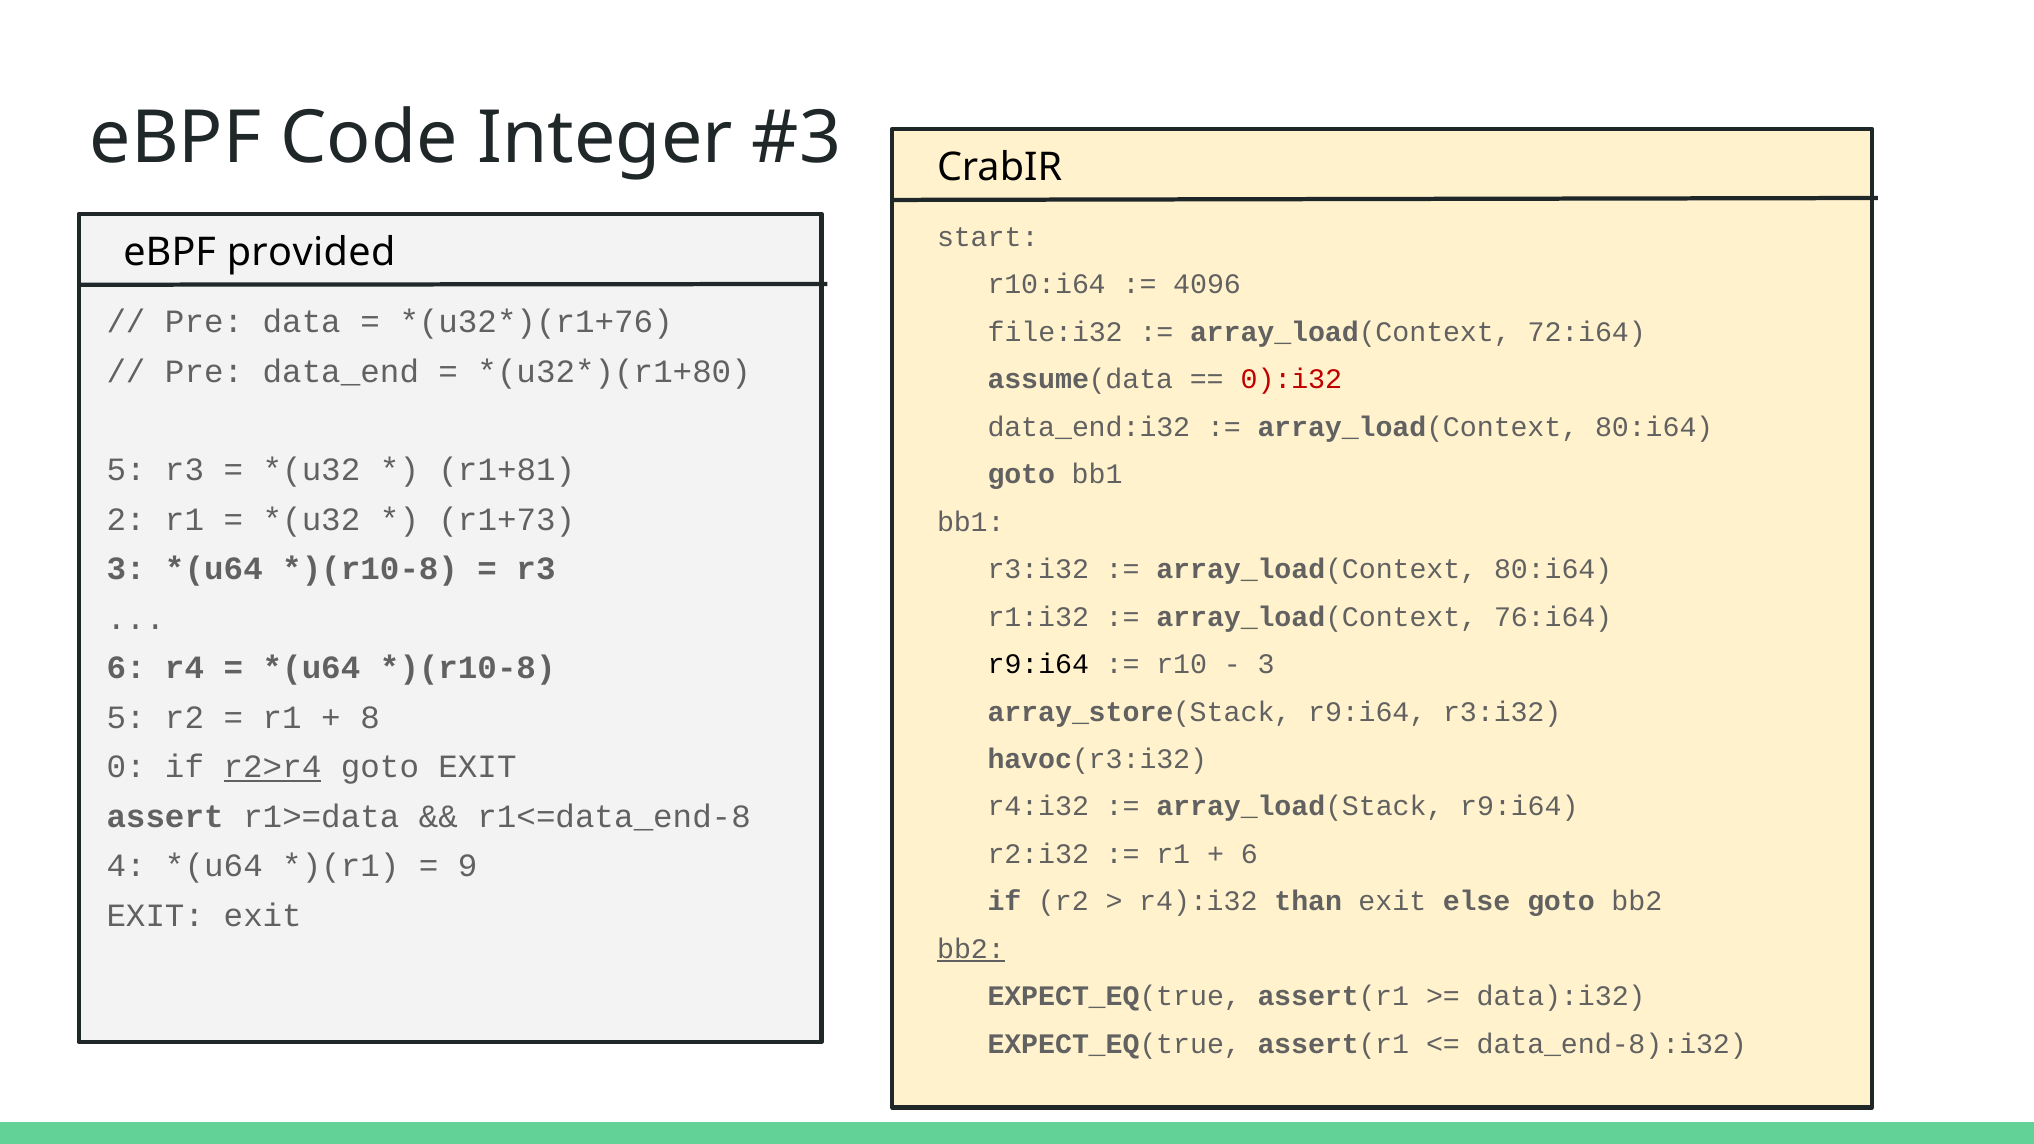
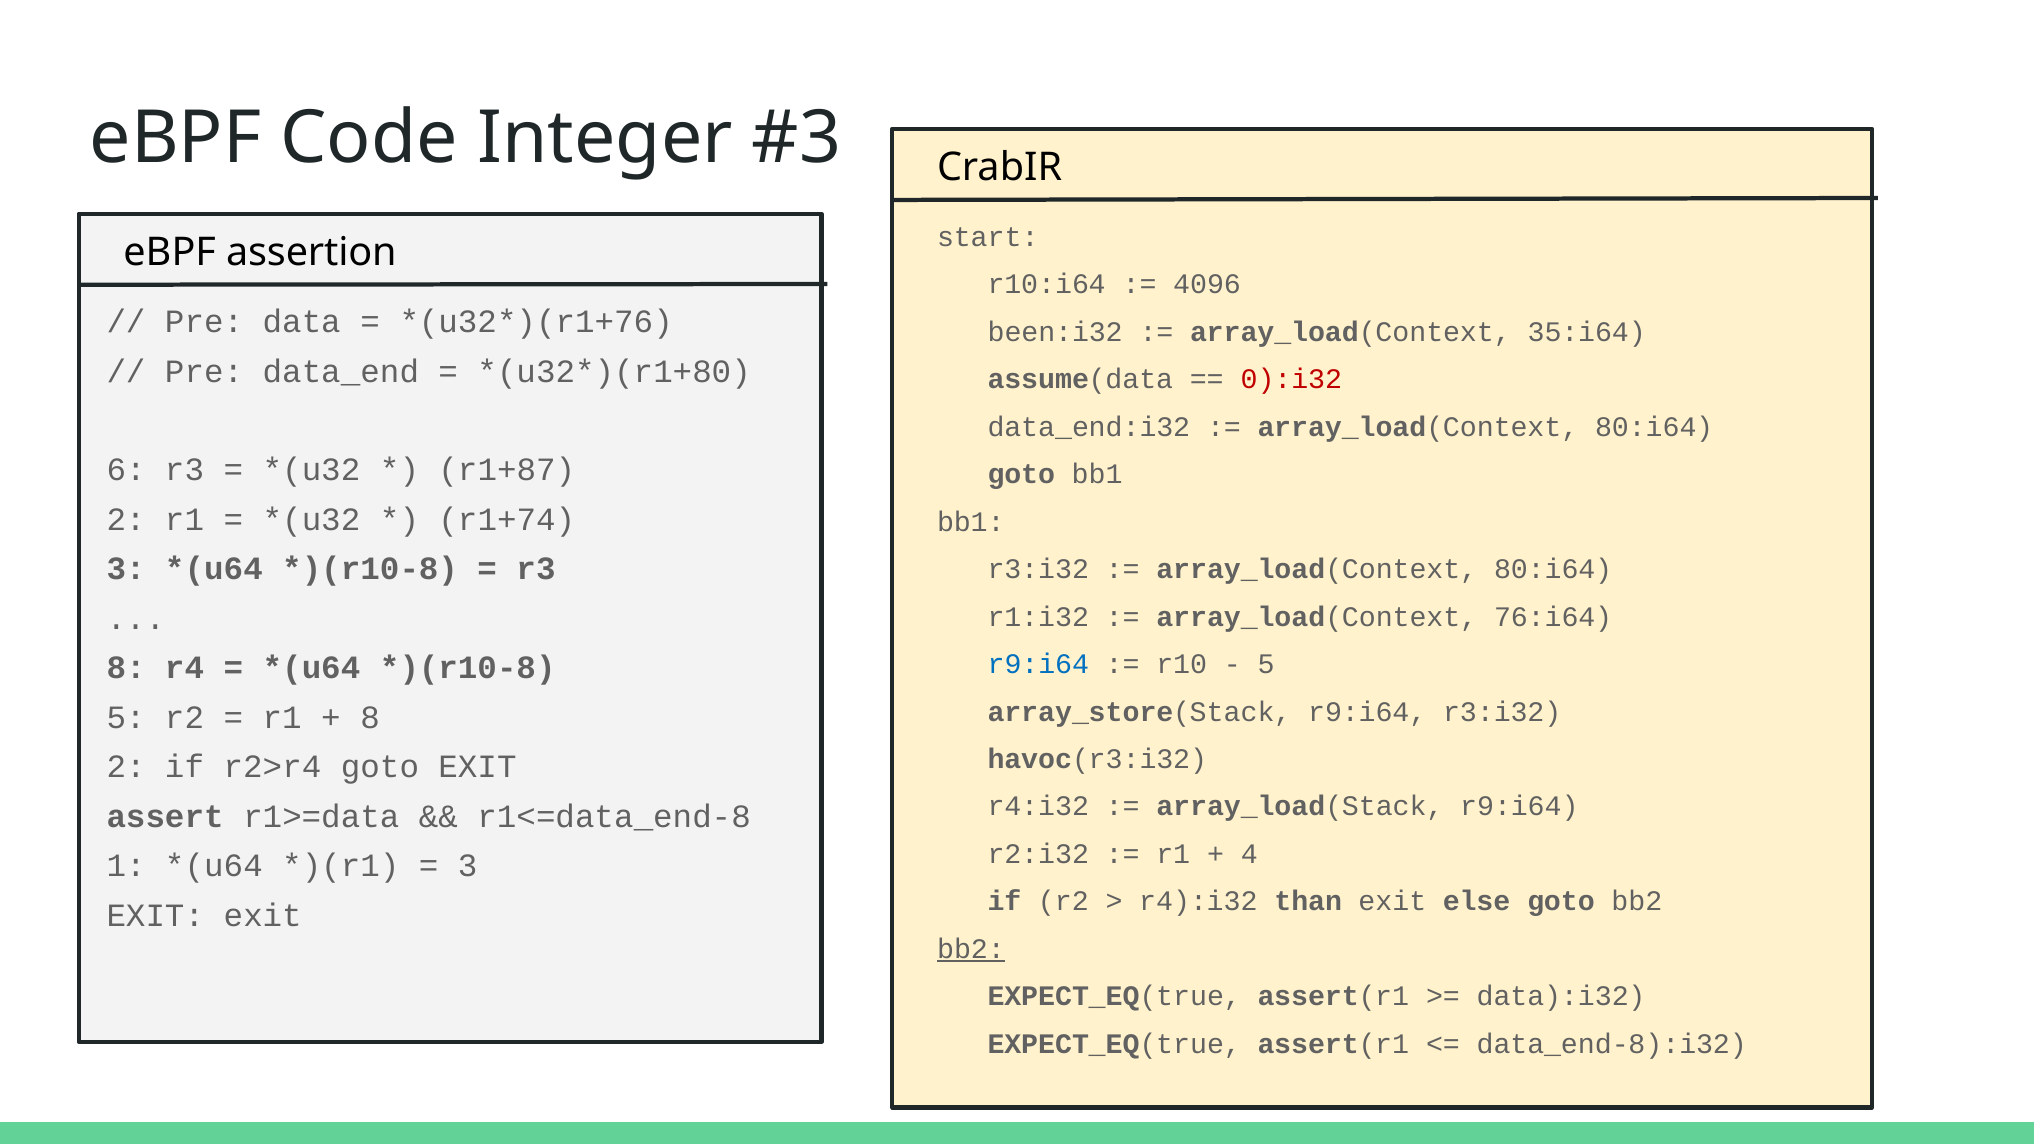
provided: provided -> assertion (311, 252)
file:i32: file:i32 -> been:i32 (1055, 332)
72:i64: 72:i64 -> 35:i64 (1587, 332)
5: 5 -> 6 (126, 470)
r1+81: r1+81 -> r1+87 (507, 470)
r1+73: r1+73 -> r1+74 (507, 520)
r9:i64 colour: black -> blue (1038, 664)
3: 3 -> 5 (1266, 664)
6: 6 -> 8 (126, 668)
0: 0 -> 2 (126, 767)
r2>r4 underline: present -> none (272, 767)
6: 6 -> 4 (1249, 854)
4: 4 -> 1 (126, 866)
9: 9 -> 3 (468, 866)
